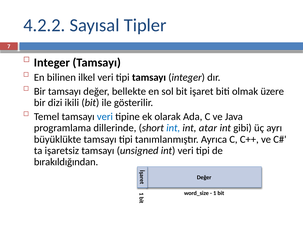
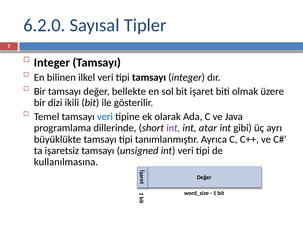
4.2.2: 4.2.2 -> 6.2.0 (44, 25)
int colour: blue -> purple (173, 128)
bırakıldığından: bırakıldığından -> kullanılmasına (66, 162)
